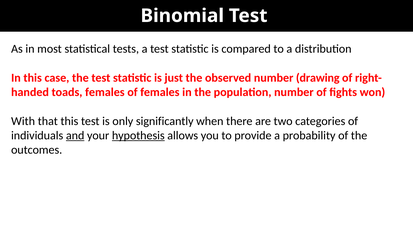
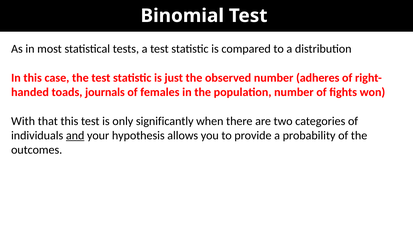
drawing: drawing -> adheres (318, 78)
toads females: females -> journals (105, 92)
hypothesis underline: present -> none (138, 136)
